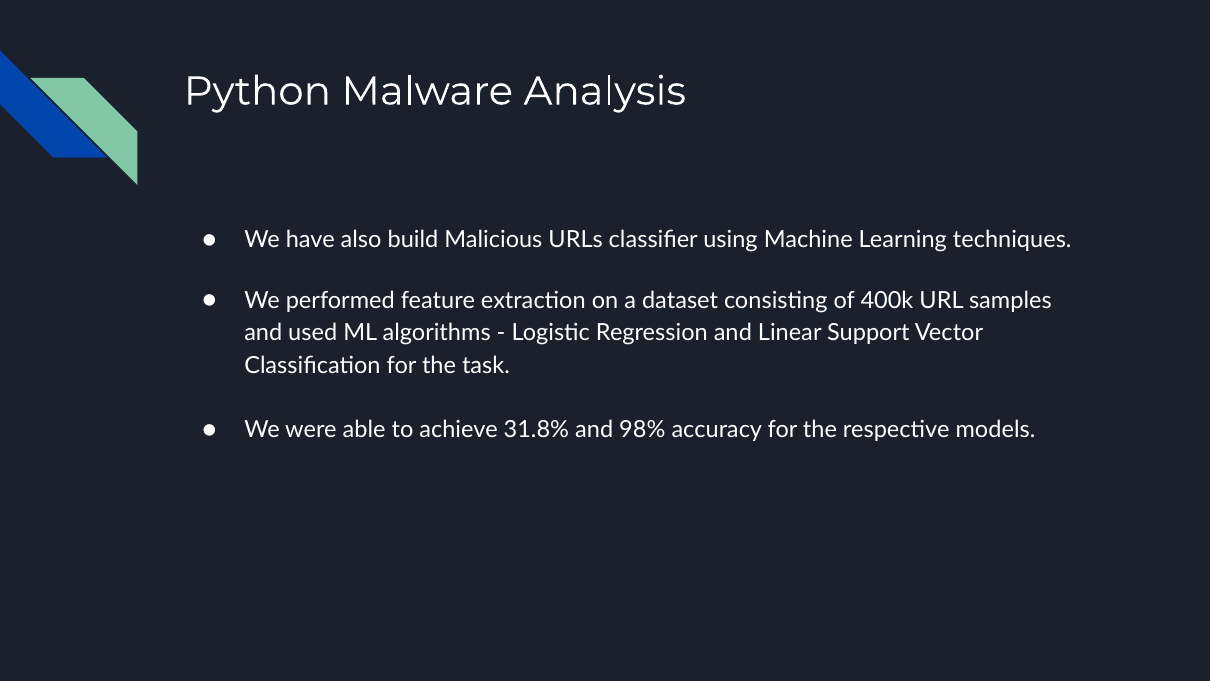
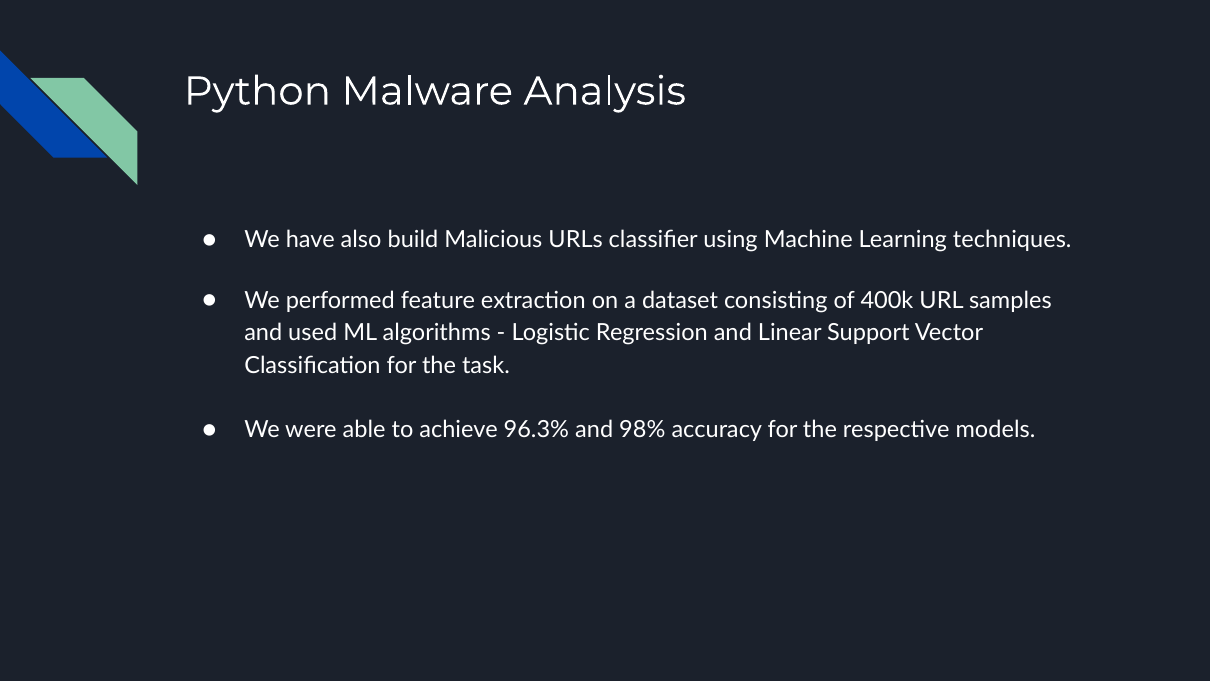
31.8%: 31.8% -> 96.3% (536, 430)
